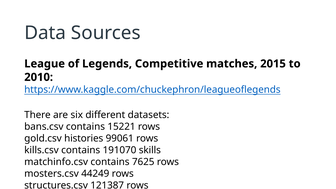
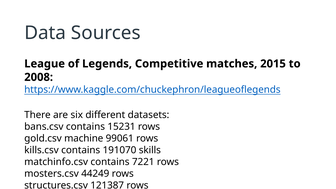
2010: 2010 -> 2008 (39, 77)
15221: 15221 -> 15231 (121, 127)
histories: histories -> machine (84, 138)
7625: 7625 -> 7221 (143, 162)
